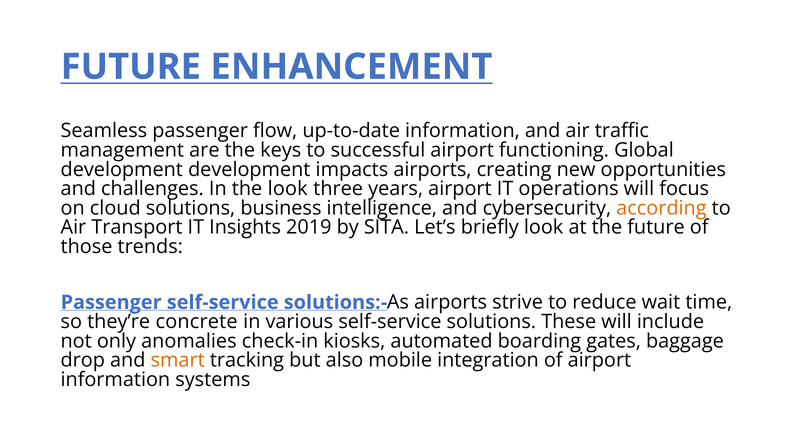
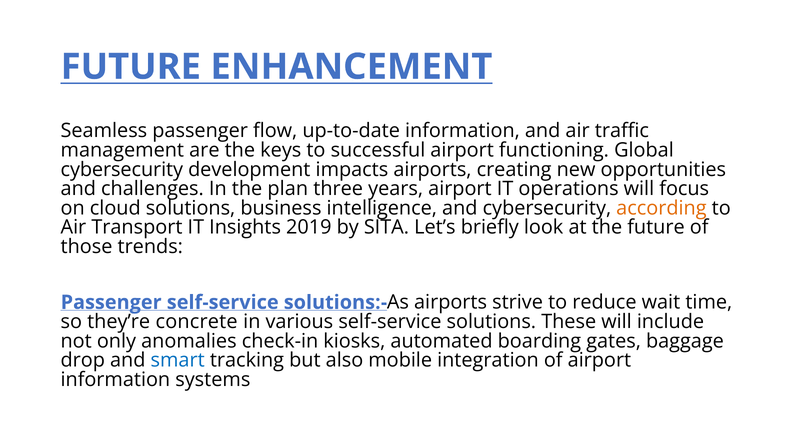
development: development -> cybersecurity (122, 170)
the look: look -> plan (288, 189)
smart colour: orange -> blue (178, 360)
